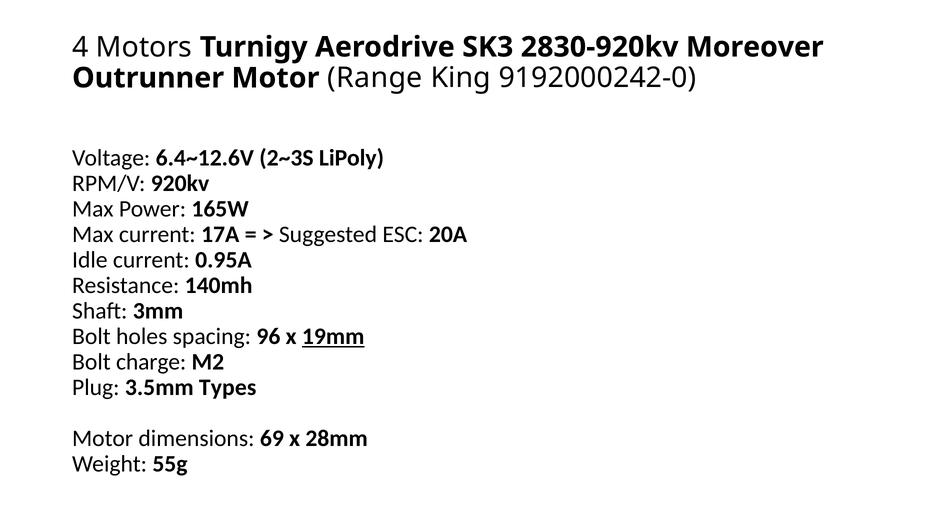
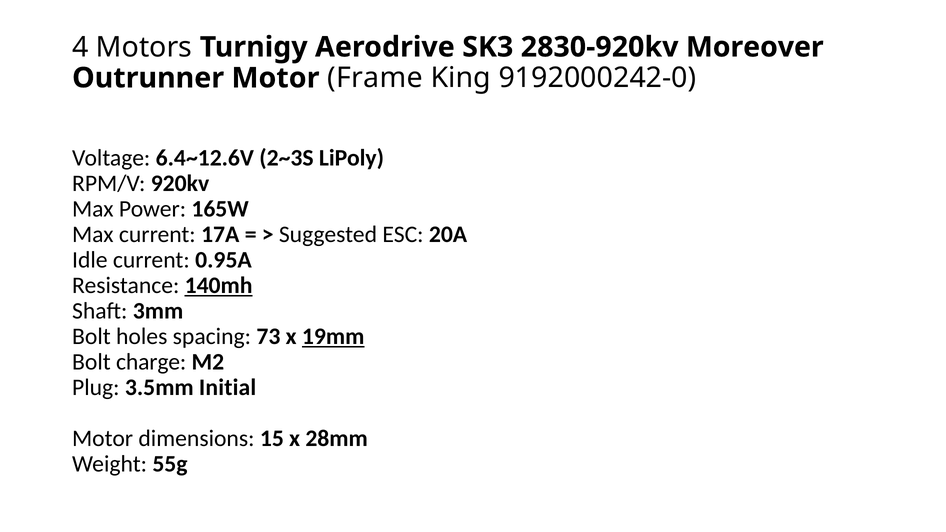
Range: Range -> Frame (375, 78)
140mh underline: none -> present (219, 285)
96: 96 -> 73 (268, 337)
Types: Types -> Initial (228, 388)
69: 69 -> 15 (272, 439)
